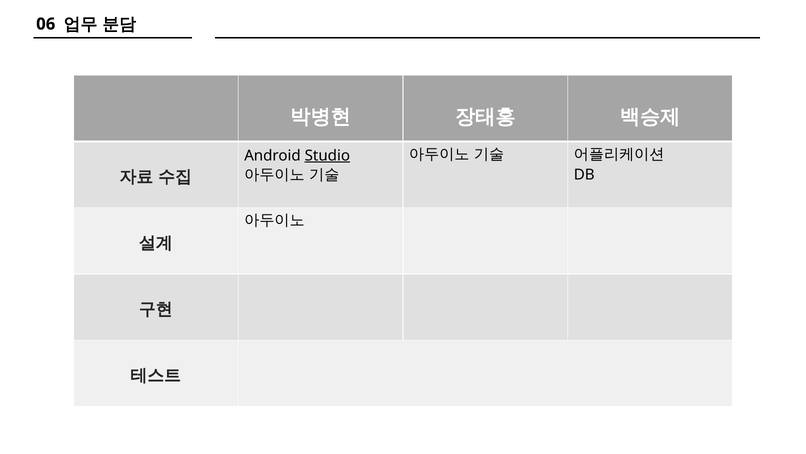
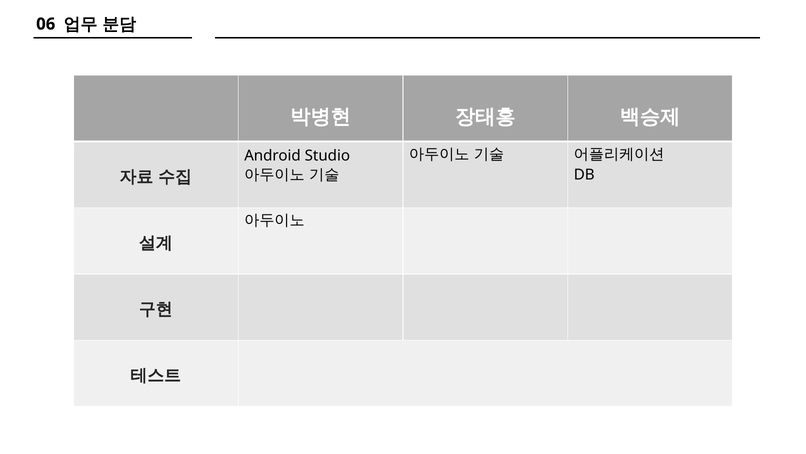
Studio underline: present -> none (327, 155)
